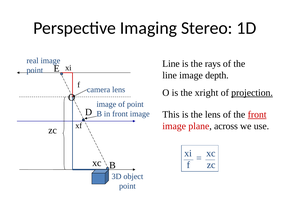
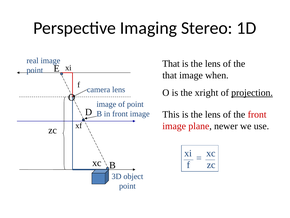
Line: Line -> That (171, 63)
rays: rays -> lens (213, 63)
line: line -> that (170, 75)
depth: depth -> when (217, 75)
front underline: present -> none (257, 114)
across: across -> newer (226, 126)
